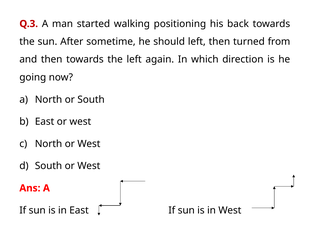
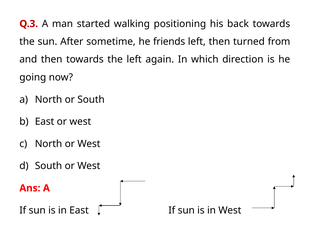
should: should -> friends (169, 42)
